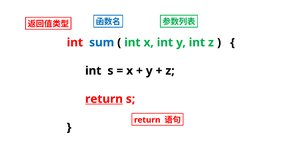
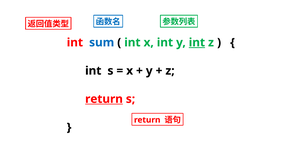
int underline: none -> present (197, 43)
